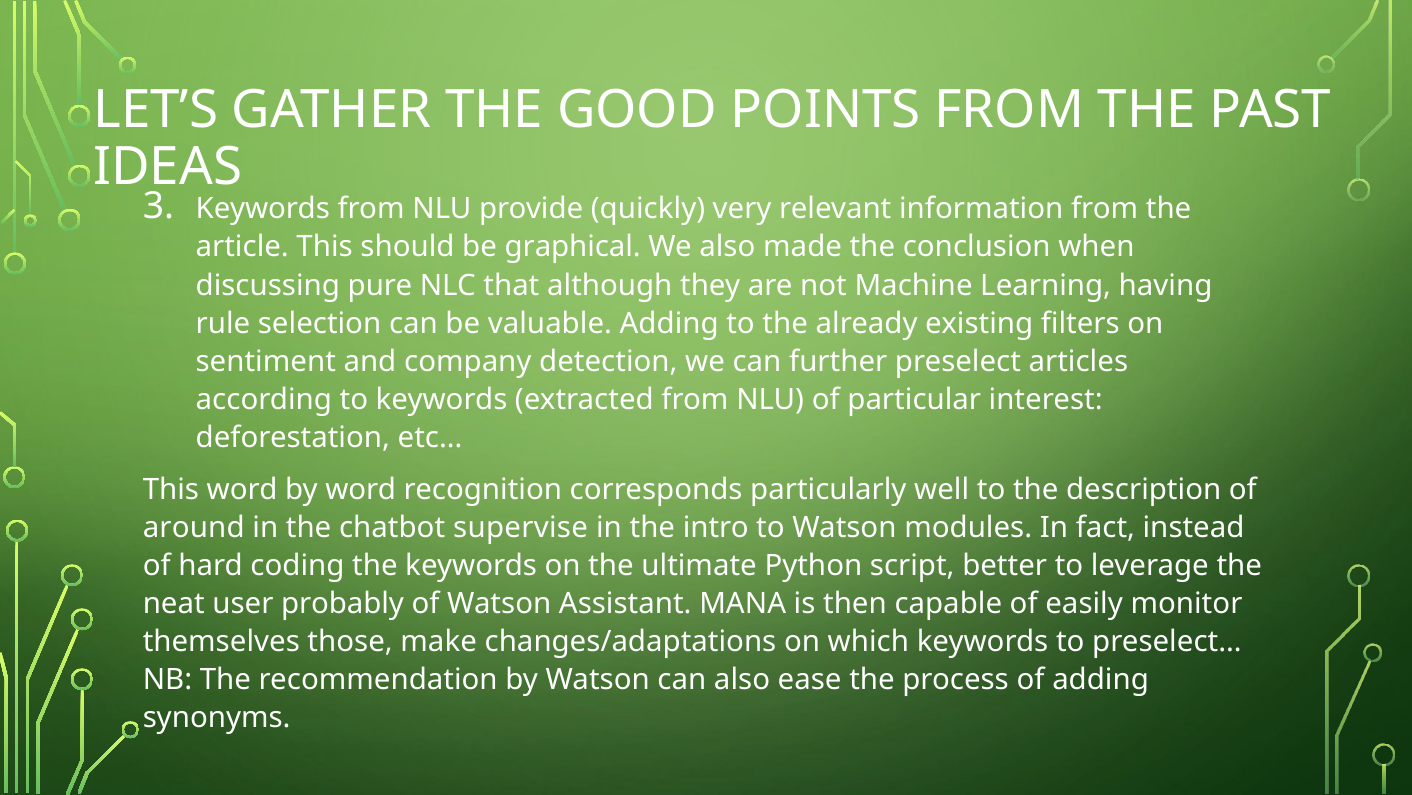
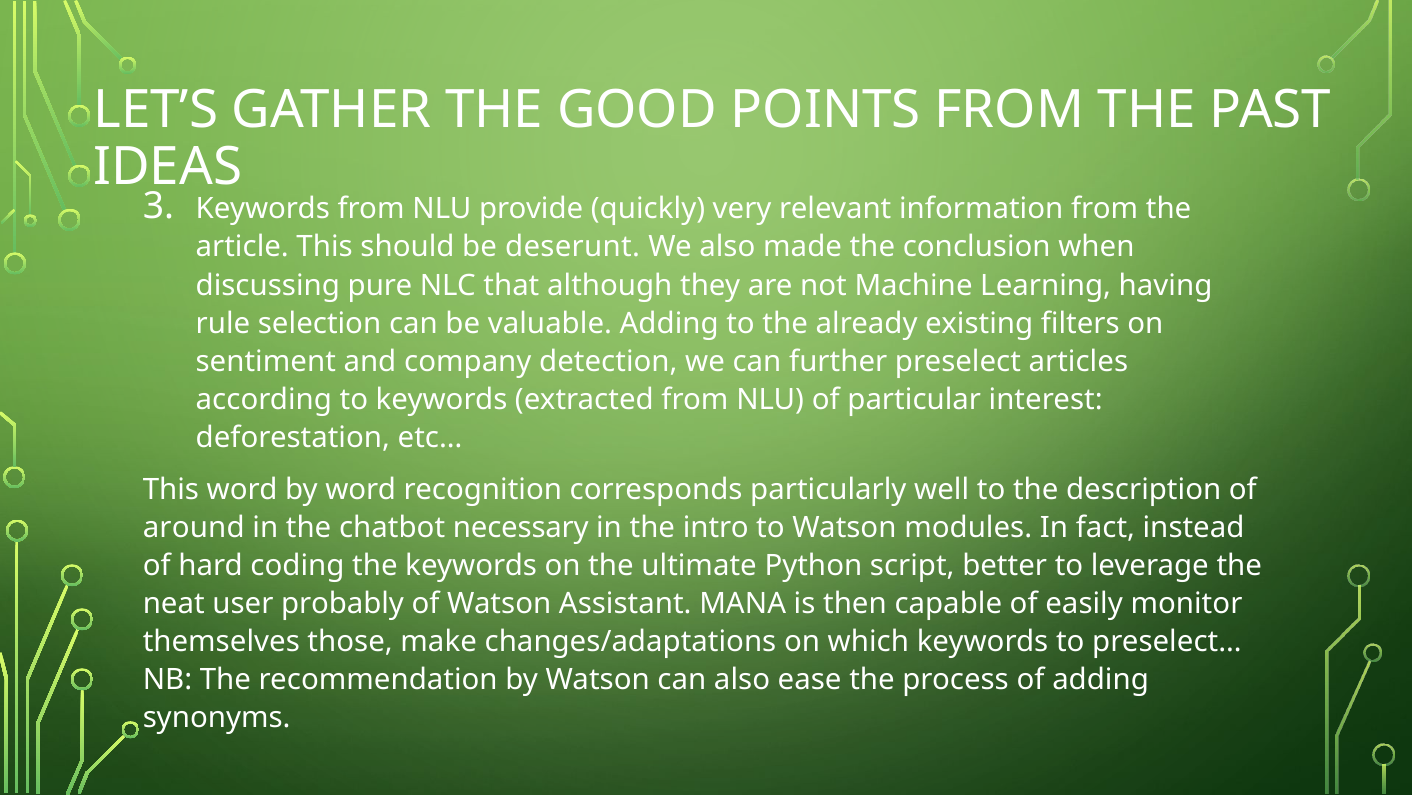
graphical: graphical -> deserunt (573, 247)
supervise: supervise -> necessary (521, 527)
